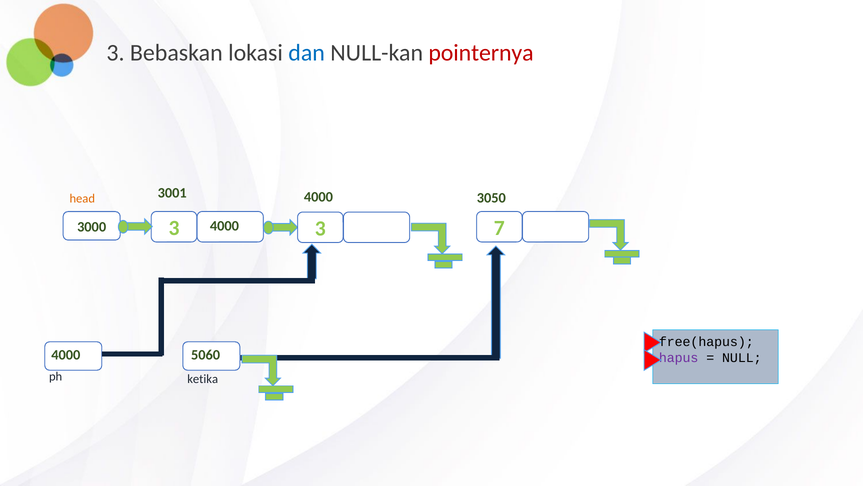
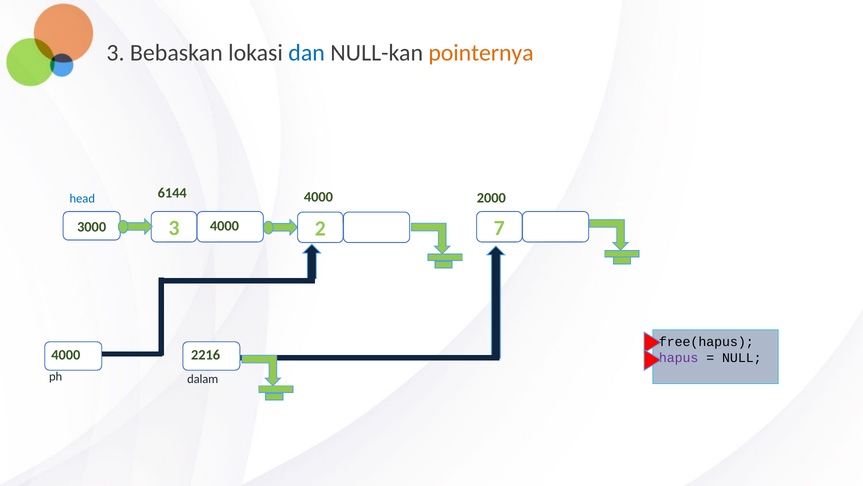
pointernya colour: red -> orange (481, 53)
3001: 3001 -> 6144 (172, 193)
3050: 3050 -> 2000 (491, 198)
head colour: orange -> blue (82, 198)
4000 3: 3 -> 2 (320, 229)
5060: 5060 -> 2216 (206, 355)
ketika: ketika -> dalam (203, 378)
